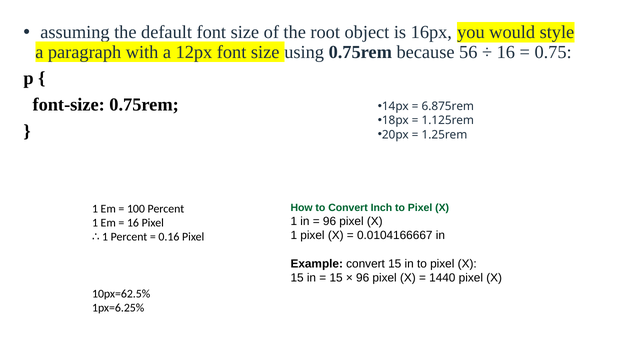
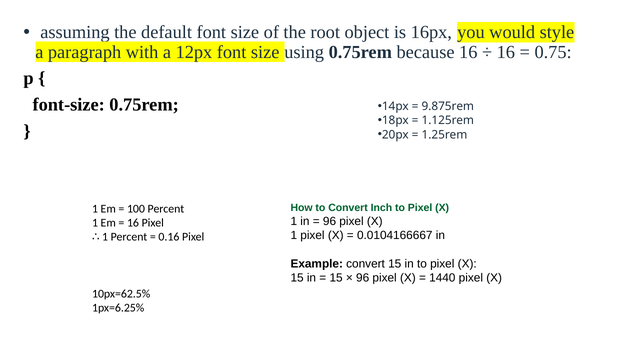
because 56: 56 -> 16 (468, 52)
6.875rem: 6.875rem -> 9.875rem (448, 106)
